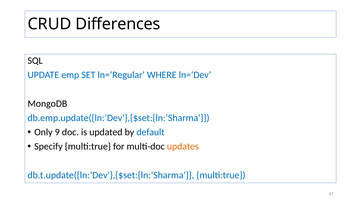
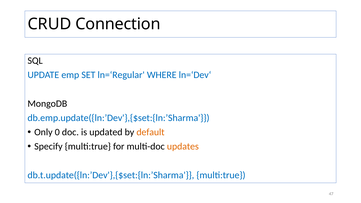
Differences: Differences -> Connection (118, 24)
9: 9 -> 0 (57, 132)
default colour: blue -> orange (150, 132)
